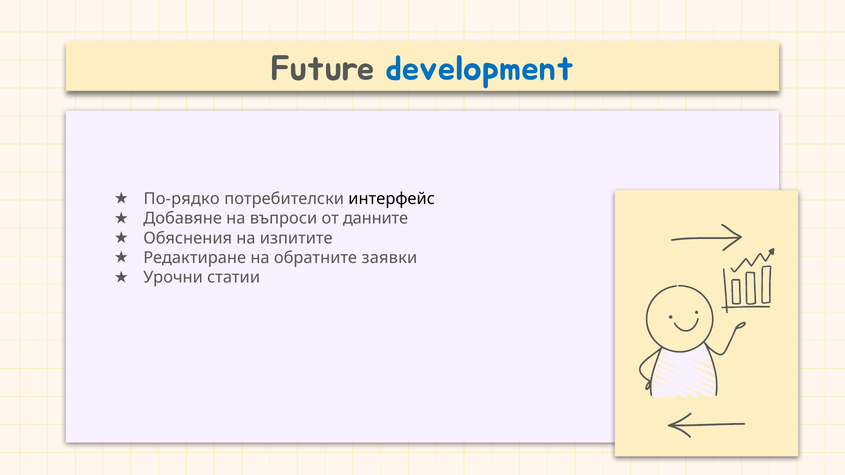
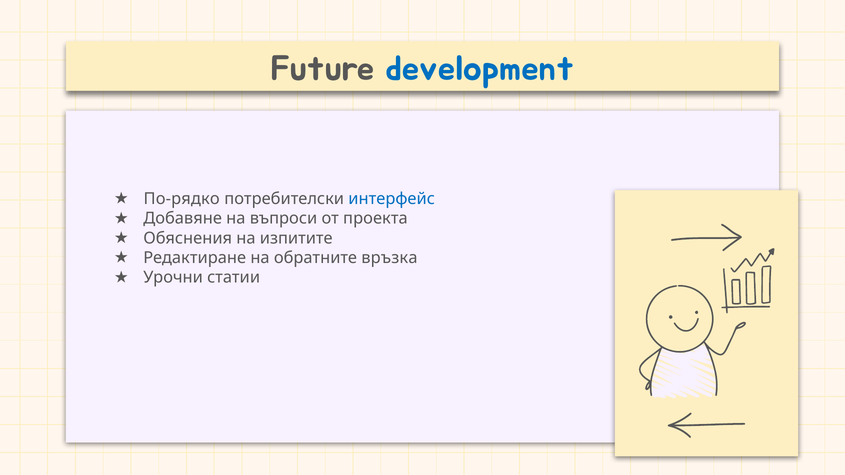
интерфейс colour: black -> blue (392, 199)
данните: данните -> проекта (375, 219)
заявки: заявки -> връзка (389, 258)
